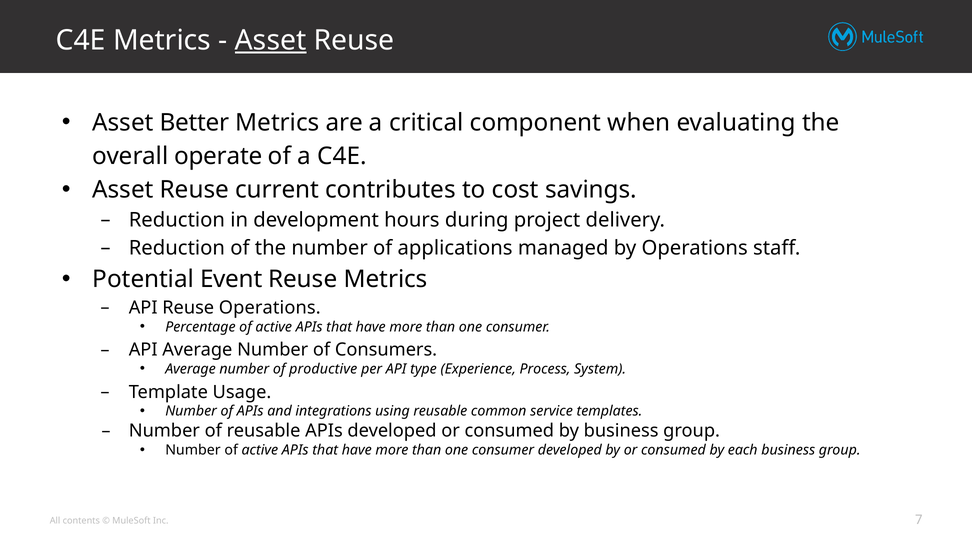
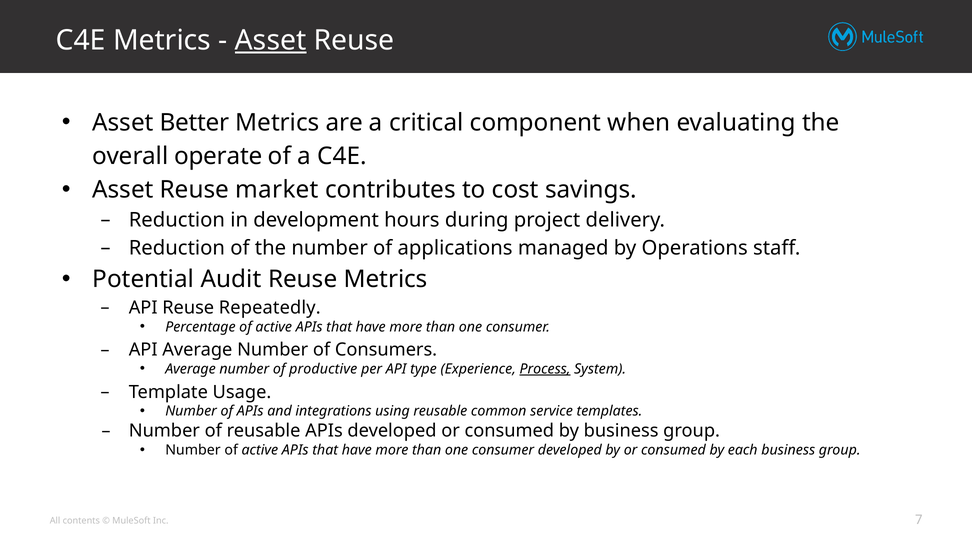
current: current -> market (277, 190)
Event: Event -> Audit (231, 279)
Reuse Operations: Operations -> Repeatedly (270, 308)
Process underline: none -> present (545, 369)
